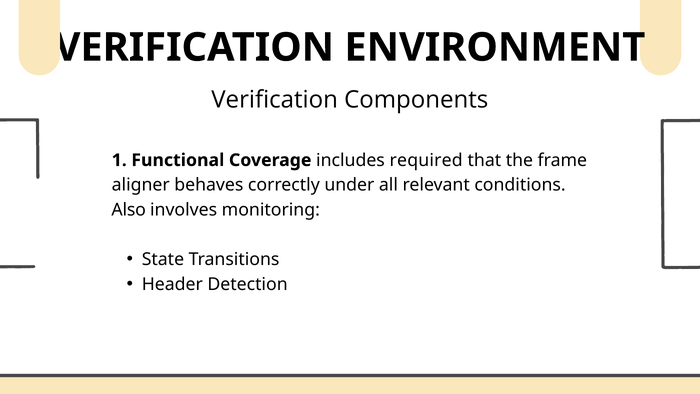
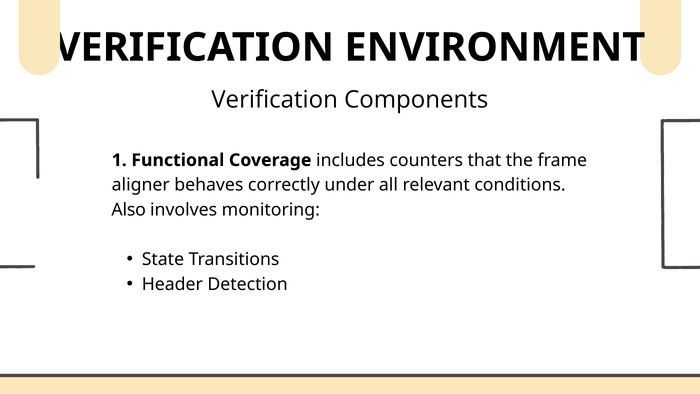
required: required -> counters (426, 160)
